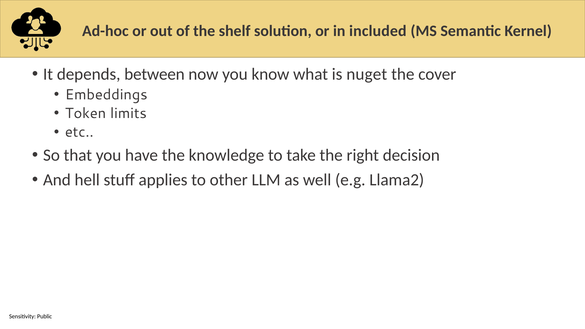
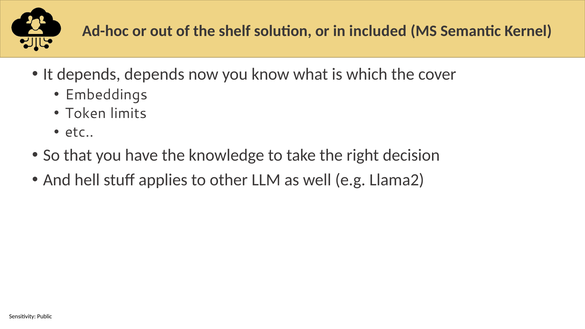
depends between: between -> depends (154, 74)
nuget: nuget -> which (367, 74)
